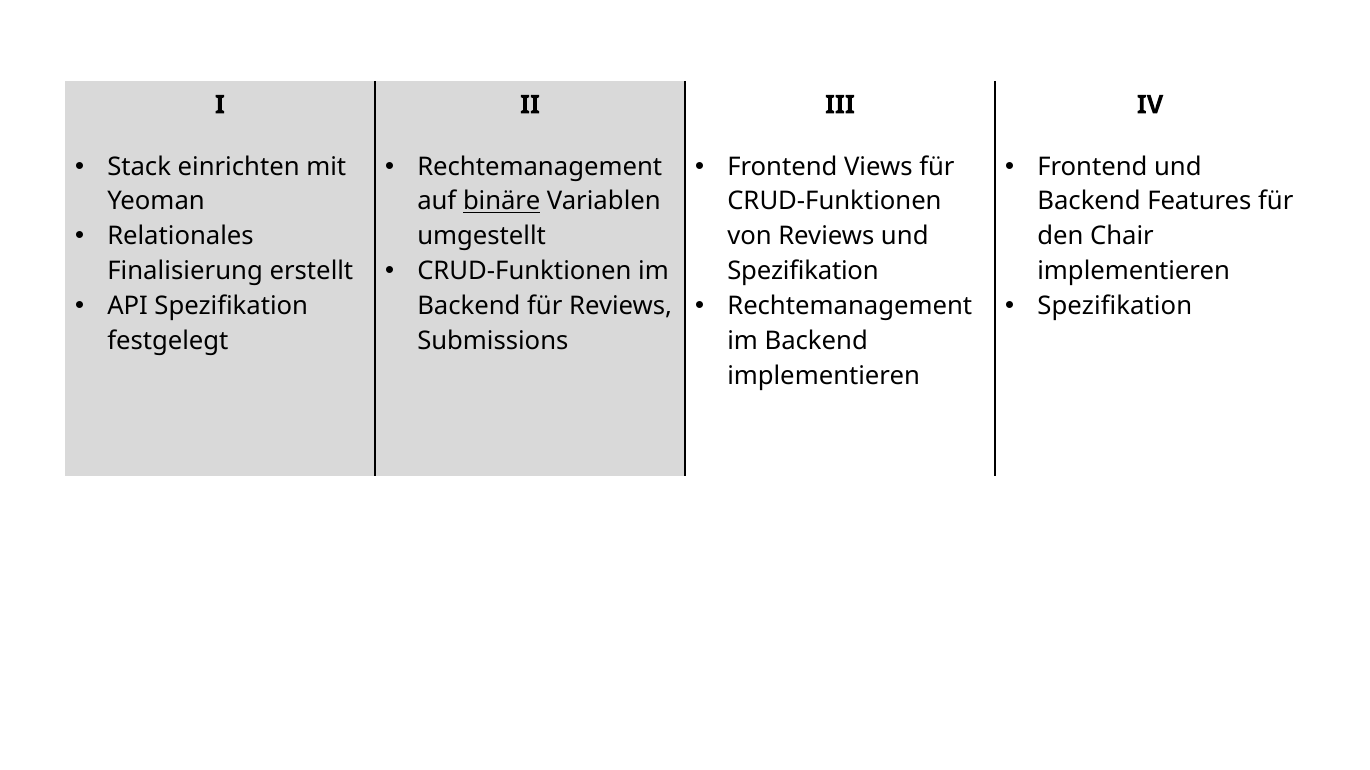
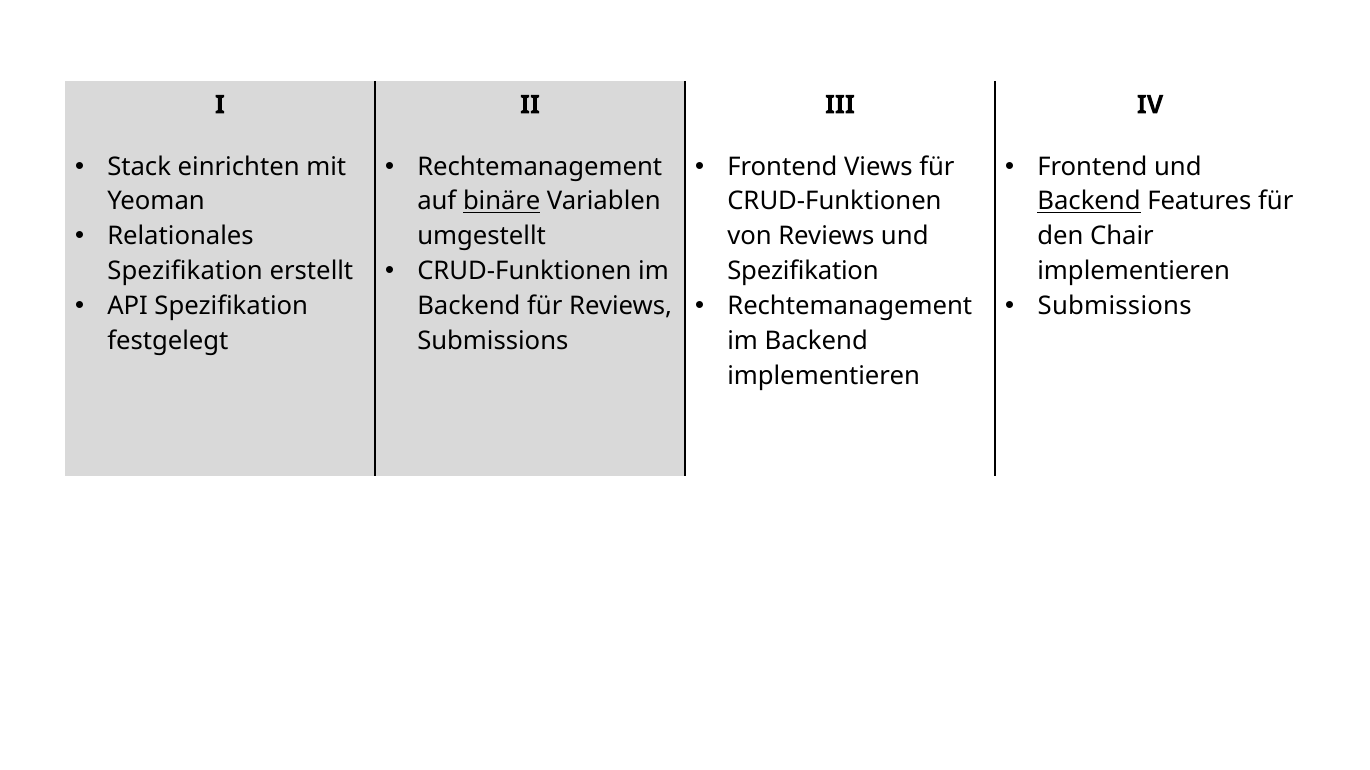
Backend underline: none -> present (1089, 202)
Finalisierung: Finalisierung -> Spezifikation (185, 272)
Spezifikation: Spezifikation -> Submissions (1115, 306)
